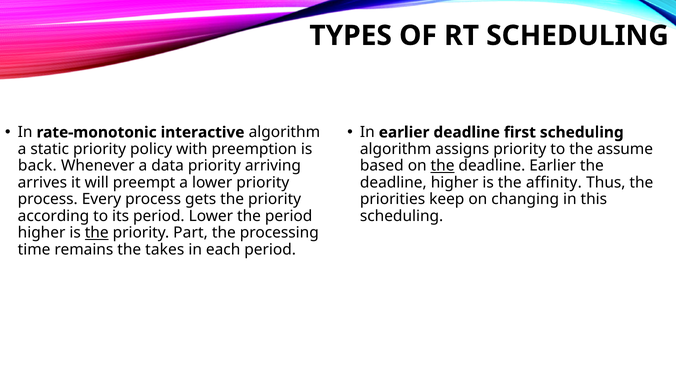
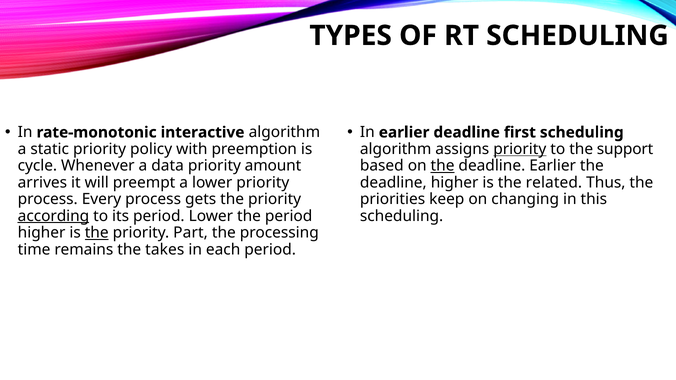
priority underline: none -> present (520, 149)
assume: assume -> support (625, 149)
back: back -> cycle (37, 166)
arriving: arriving -> amount (273, 166)
affinity: affinity -> related (554, 183)
according underline: none -> present (53, 216)
